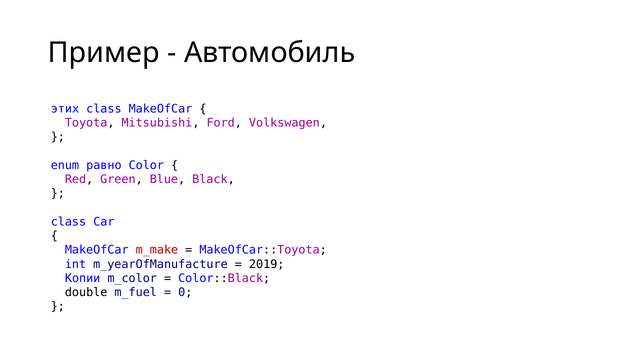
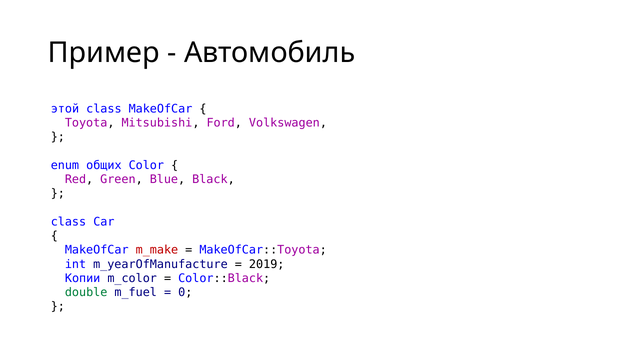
этих: этих -> этой (65, 109)
равно: равно -> общих (104, 165)
double colour: black -> green (86, 293)
